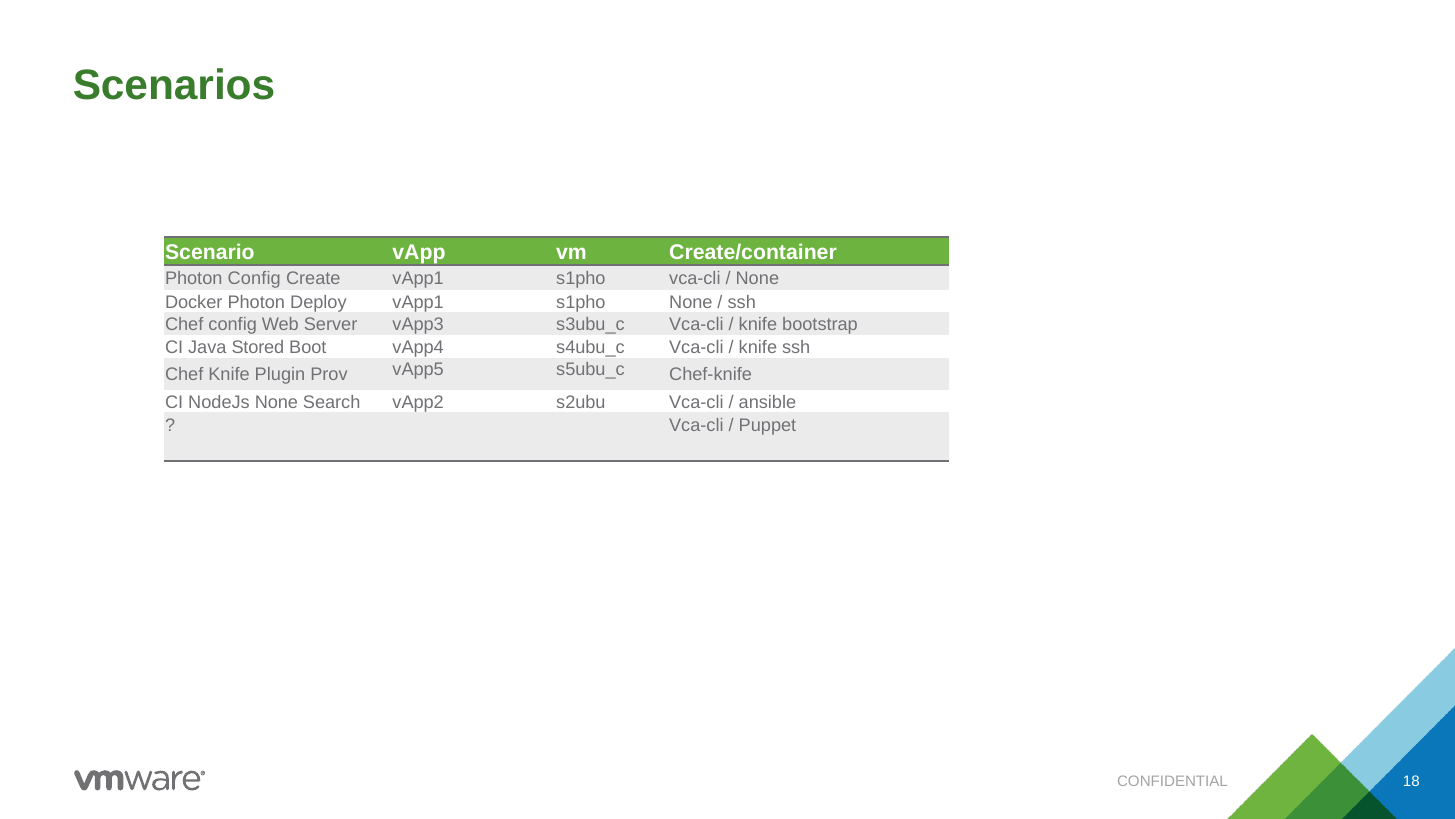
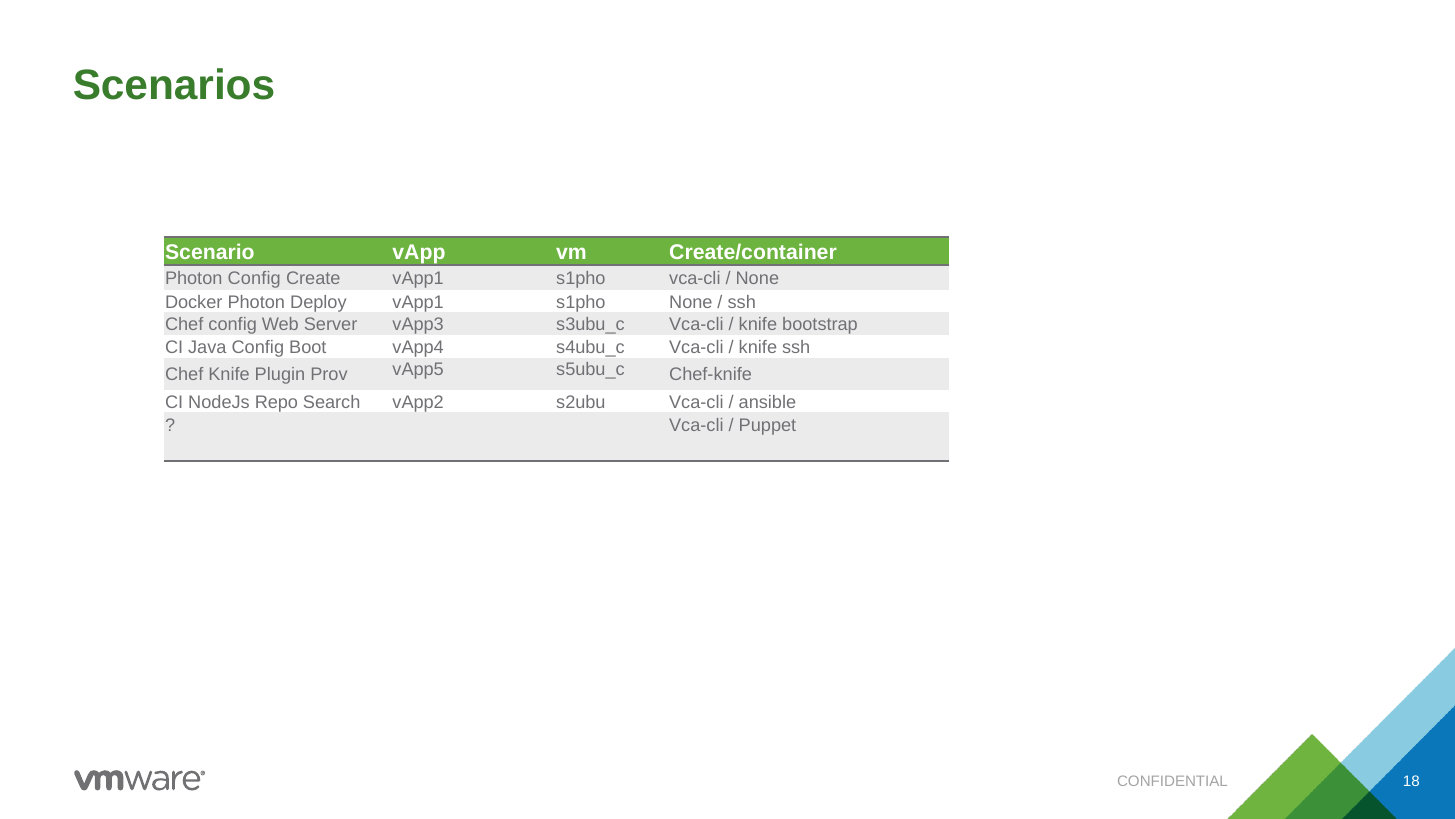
Java Stored: Stored -> Config (258, 347)
NodeJs None: None -> Repo (276, 402)
